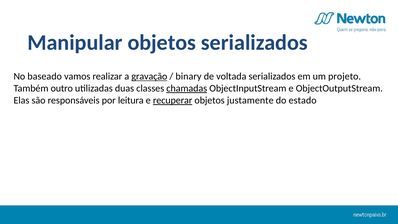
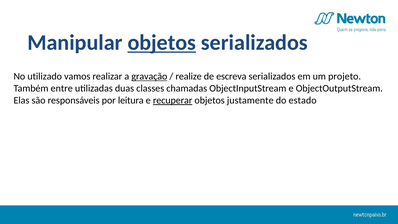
objetos underline: none -> present (162, 43)
baseado: baseado -> utilizado (45, 76)
binary: binary -> realize (189, 76)
voltada: voltada -> escreva (231, 76)
outro: outro -> entre (62, 88)
chamadas underline: present -> none (187, 88)
